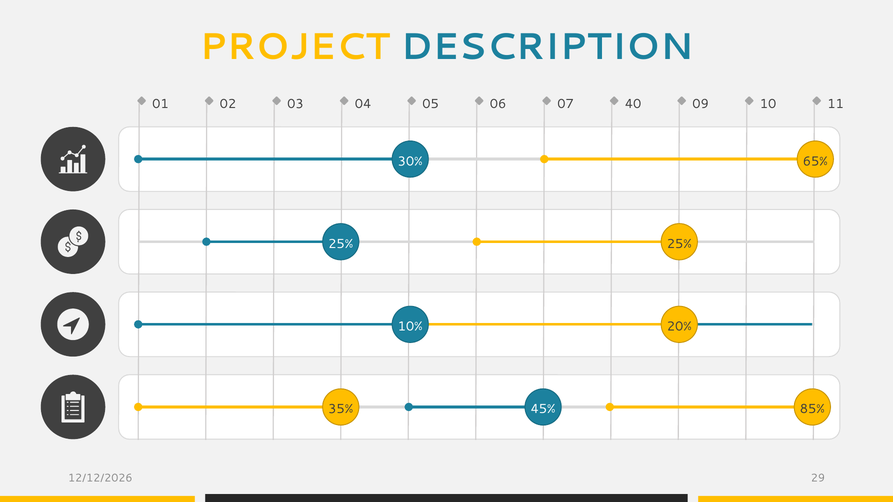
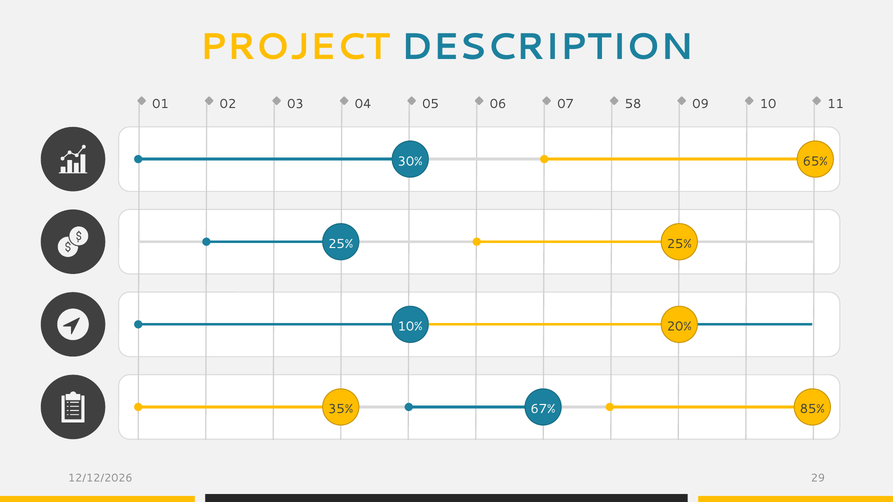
40: 40 -> 58 (633, 104)
45%: 45% -> 67% (543, 409)
